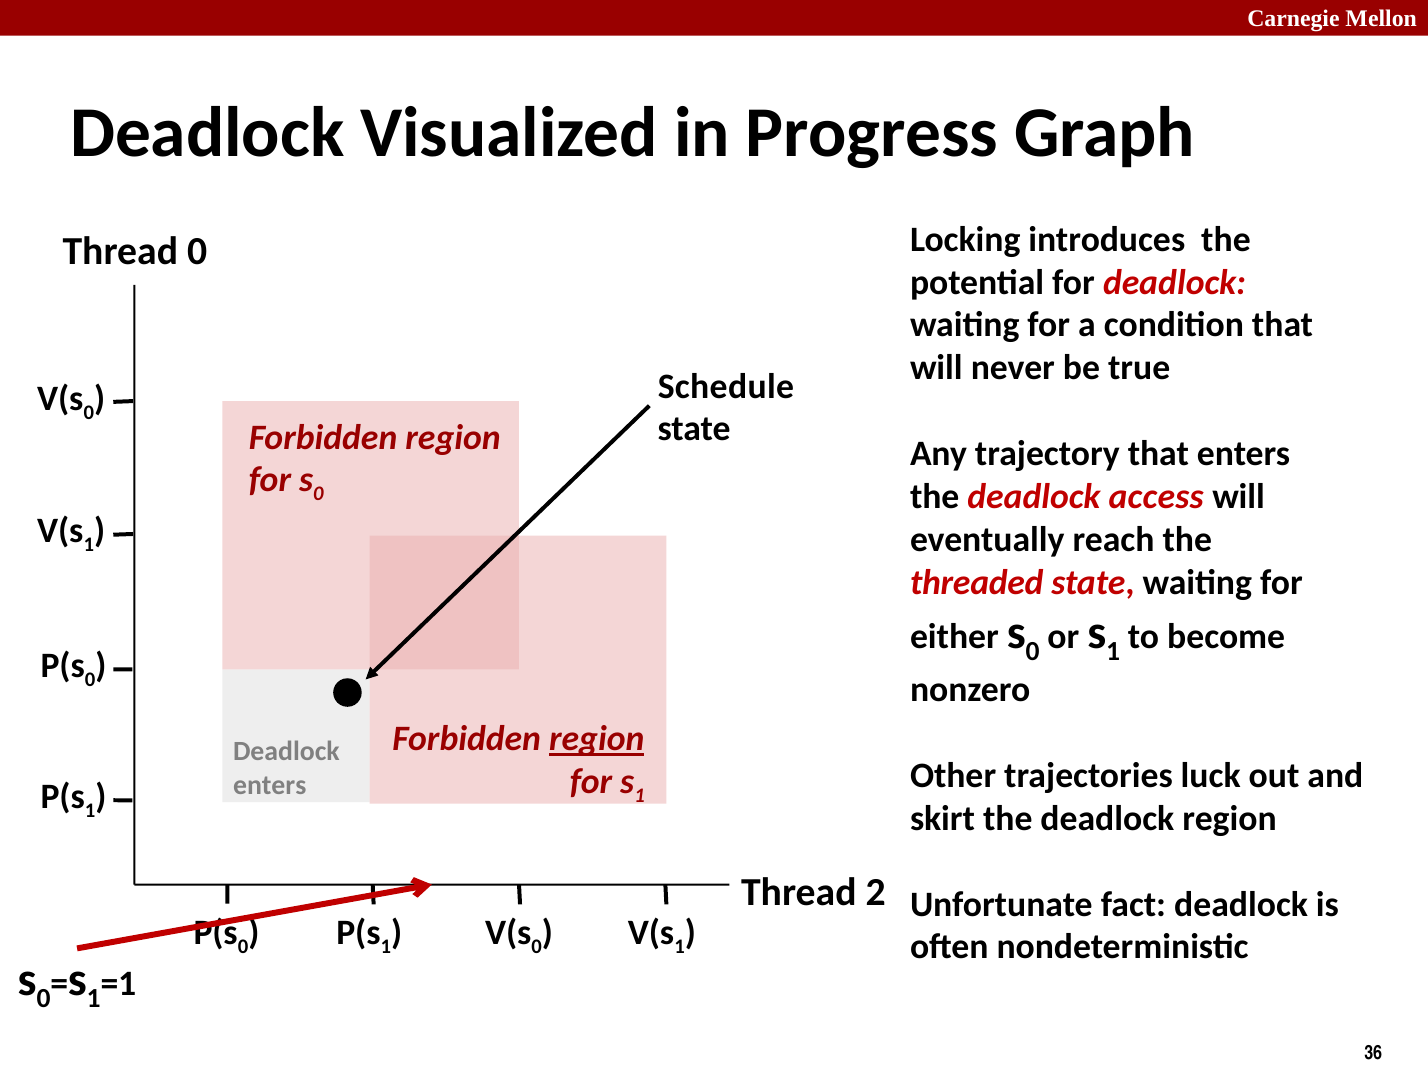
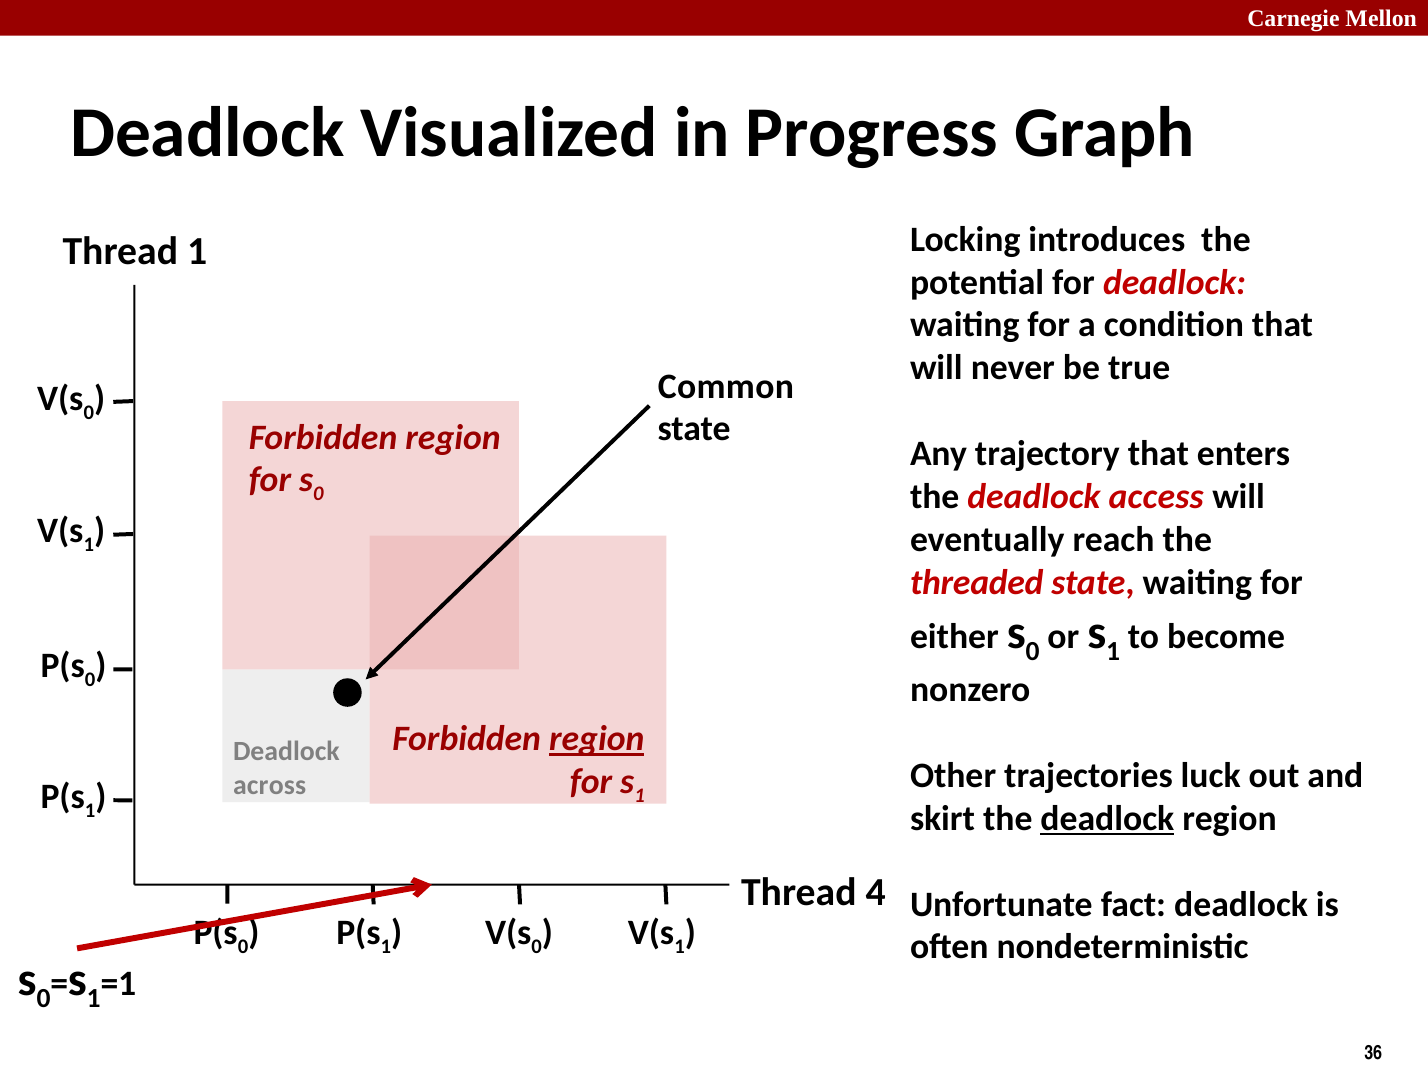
Thread 0: 0 -> 1 (197, 252)
Schedule: Schedule -> Common (726, 386)
enters: enters -> across (270, 785)
deadlock underline: none -> present (1107, 819)
2: 2 -> 4 (876, 892)
